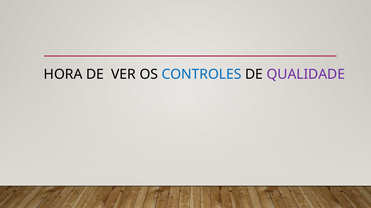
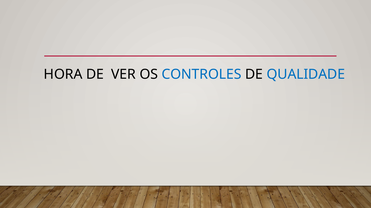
QUALIDADE colour: purple -> blue (306, 75)
